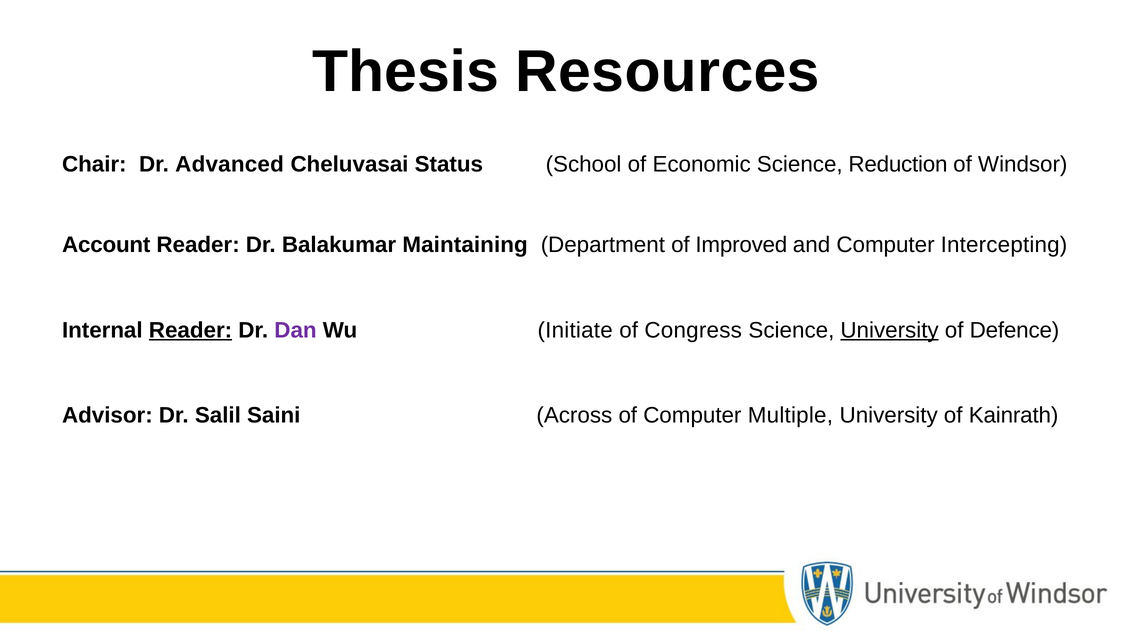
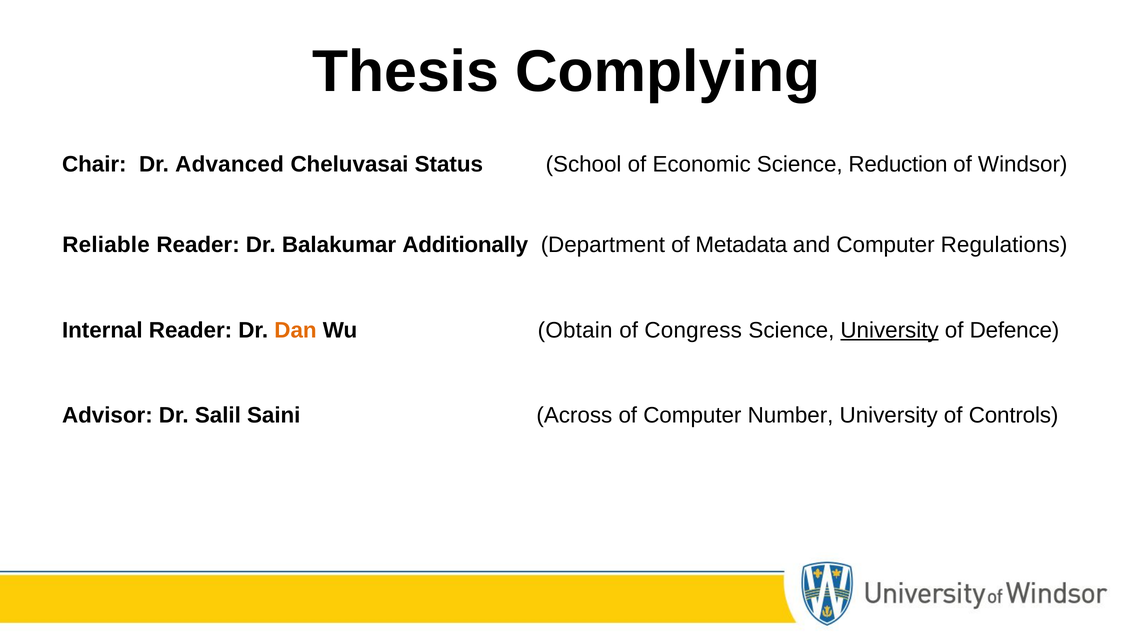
Resources: Resources -> Complying (668, 72)
Account: Account -> Reliable (106, 245)
Maintaining: Maintaining -> Additionally (465, 245)
Improved: Improved -> Metadata (741, 245)
Intercepting: Intercepting -> Regulations (1004, 245)
Reader underline: present -> none (191, 330)
Dan colour: purple -> orange (296, 330)
Initiate: Initiate -> Obtain (575, 330)
Multiple: Multiple -> Number (791, 416)
Kainrath: Kainrath -> Controls (1014, 416)
